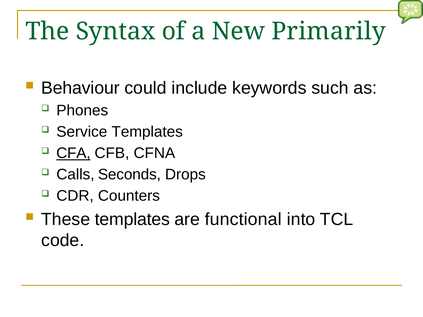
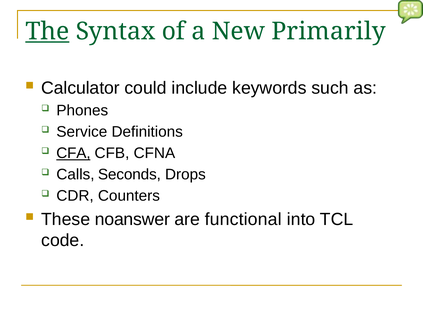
The underline: none -> present (47, 32)
Behaviour: Behaviour -> Calculator (80, 88)
Service Templates: Templates -> Definitions (147, 132)
These templates: templates -> noanswer (132, 219)
